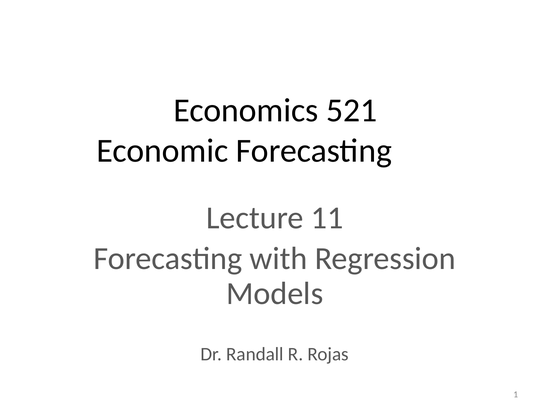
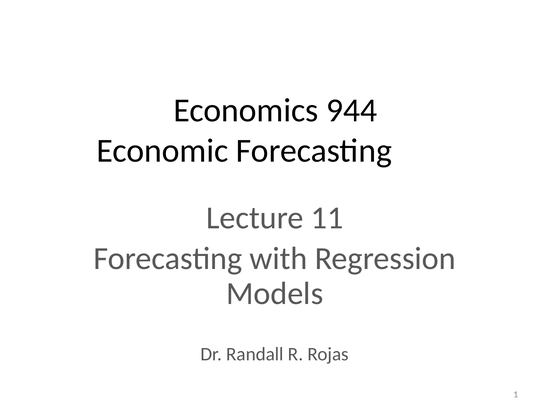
521: 521 -> 944 (352, 111)
